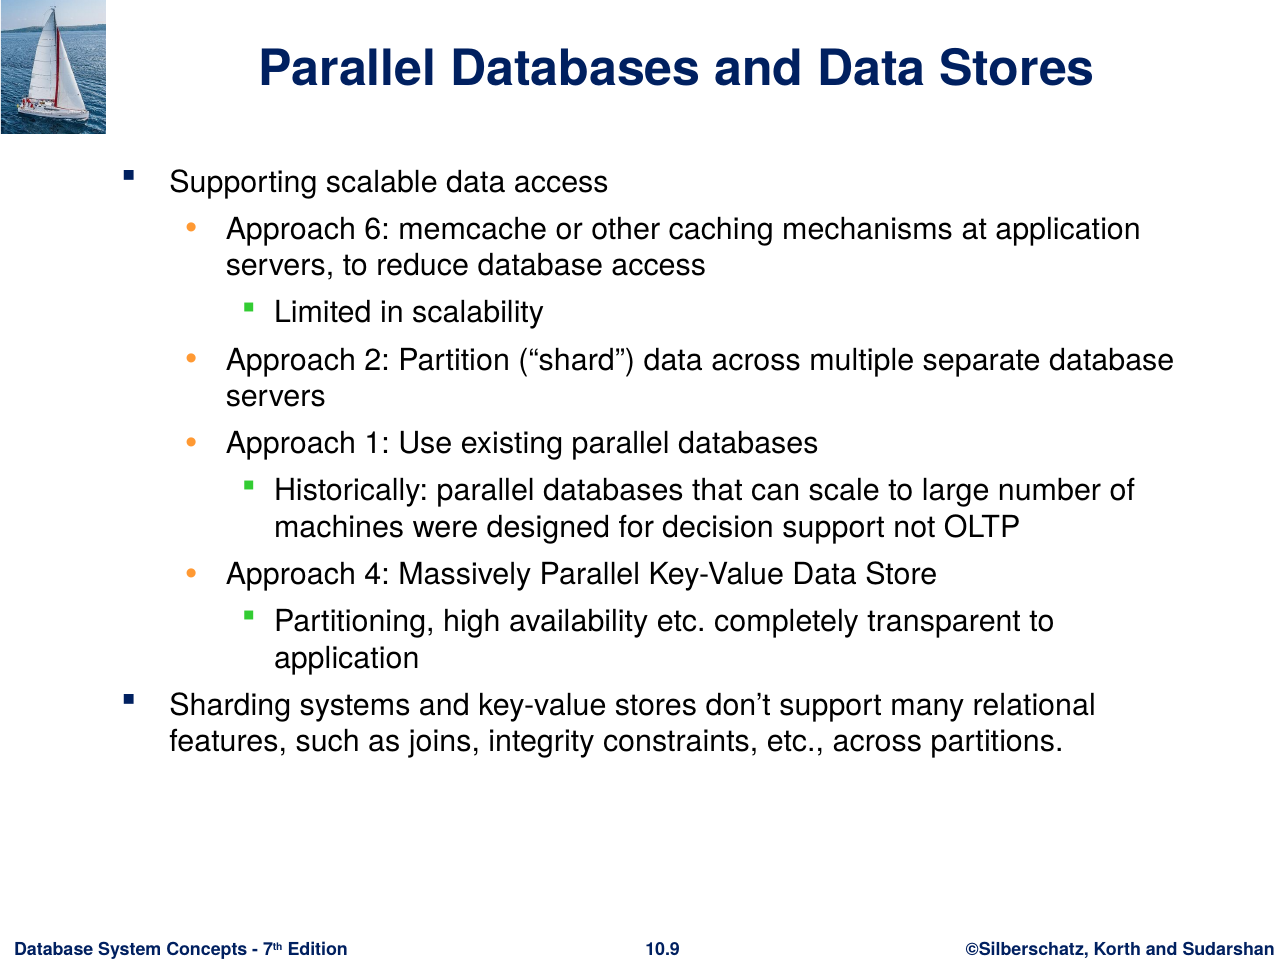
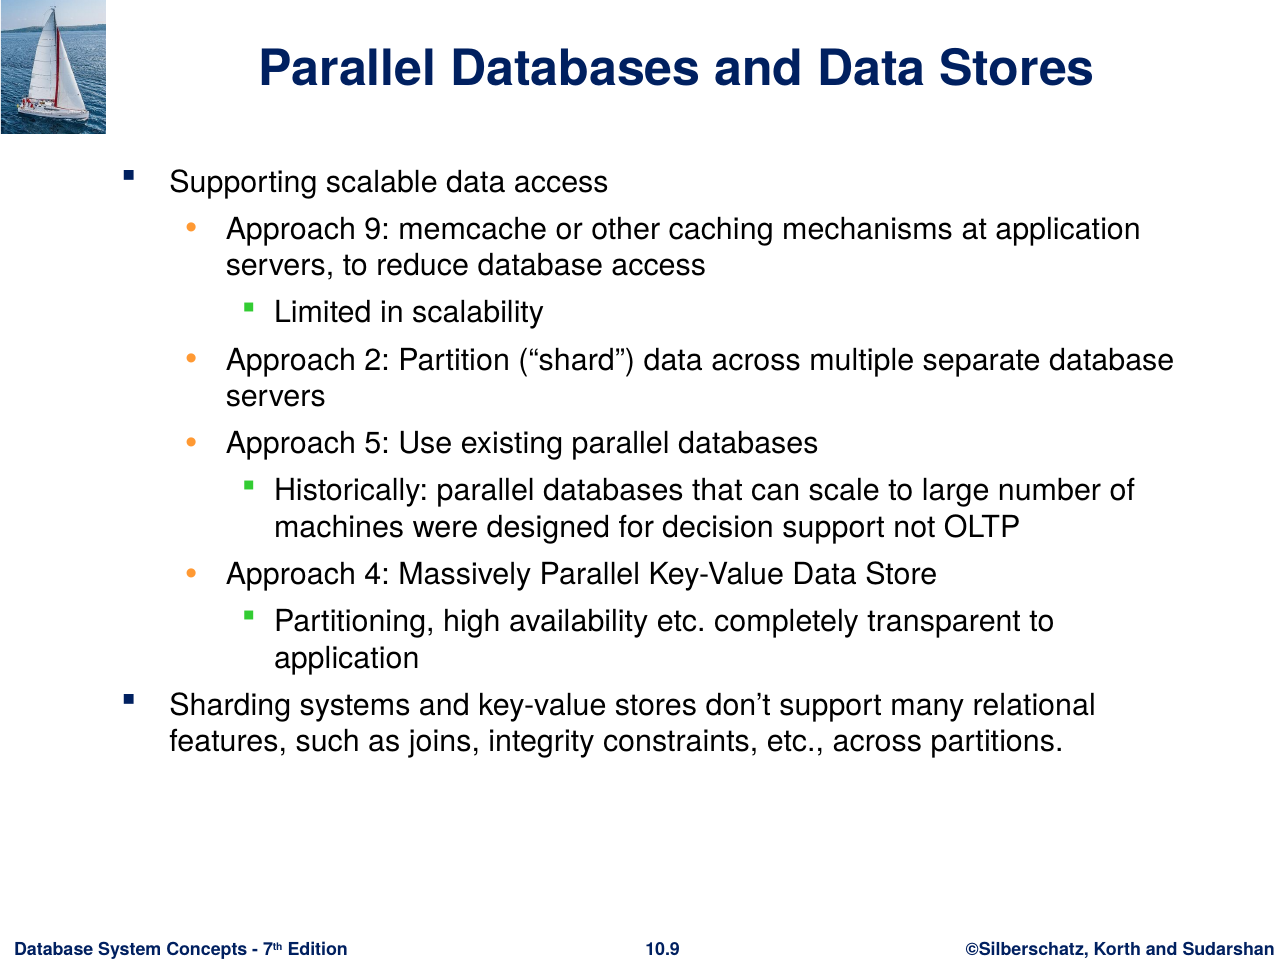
6: 6 -> 9 (377, 229)
1: 1 -> 5 (377, 444)
